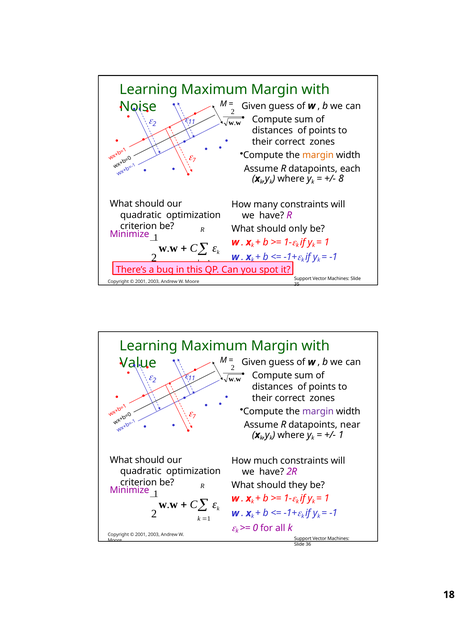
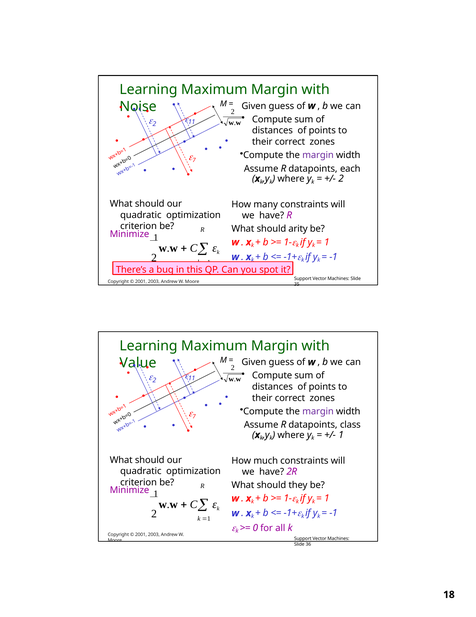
margin colour: orange -> purple (318, 155)
8: 8 -> 2 (341, 178)
only: only -> arity (298, 228)
near: near -> class (350, 424)
